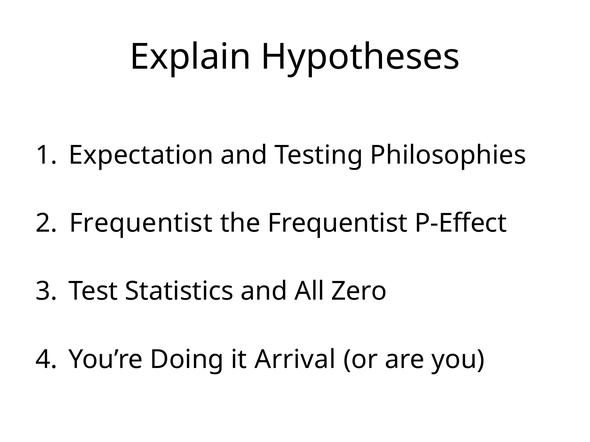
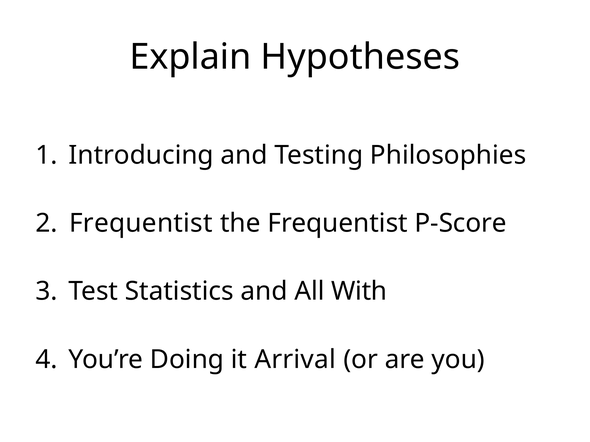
Expectation: Expectation -> Introducing (141, 155)
P-Effect: P-Effect -> P-Score (461, 223)
Zero: Zero -> With (359, 292)
